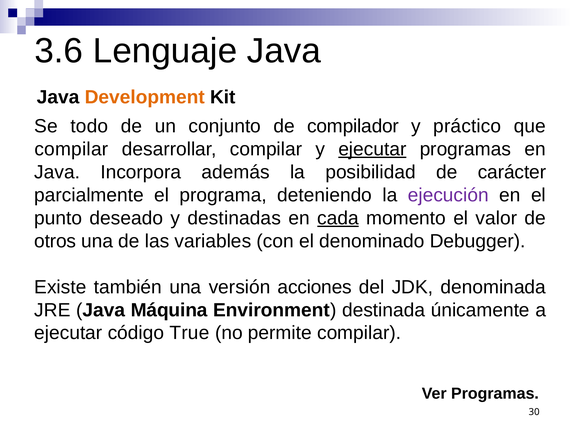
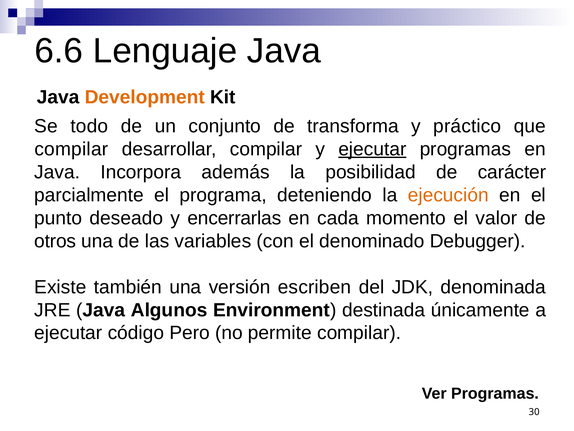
3.6: 3.6 -> 6.6 (59, 51)
compilador: compilador -> transforma (353, 126)
ejecución colour: purple -> orange (448, 195)
destinadas: destinadas -> encerrarlas (234, 218)
cada underline: present -> none (338, 218)
acciones: acciones -> escriben (314, 287)
Máquina: Máquina -> Algunos (169, 310)
True: True -> Pero (190, 333)
